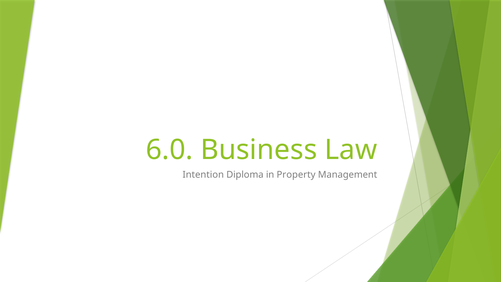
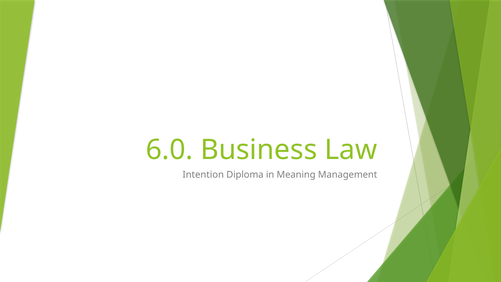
Property: Property -> Meaning (296, 175)
